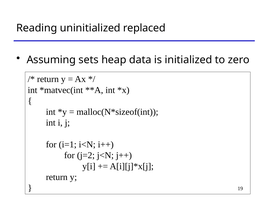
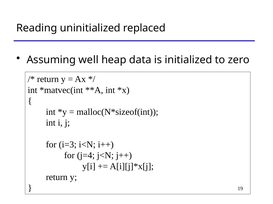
sets: sets -> well (89, 60)
i=1: i=1 -> i=3 (68, 145)
j=2: j=2 -> j=4 (86, 156)
